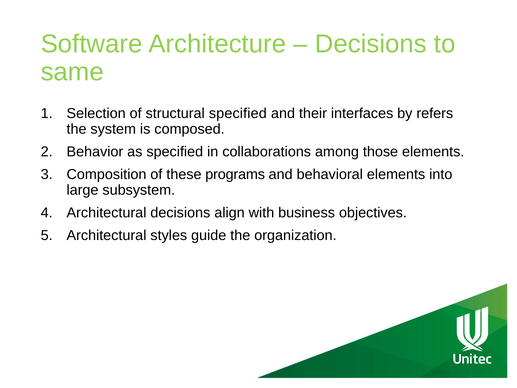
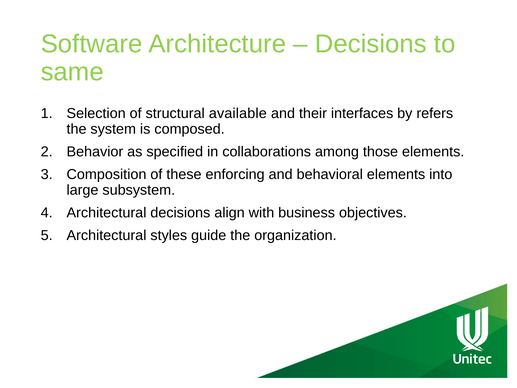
structural specified: specified -> available (238, 113)
programs: programs -> enforcing (235, 174)
